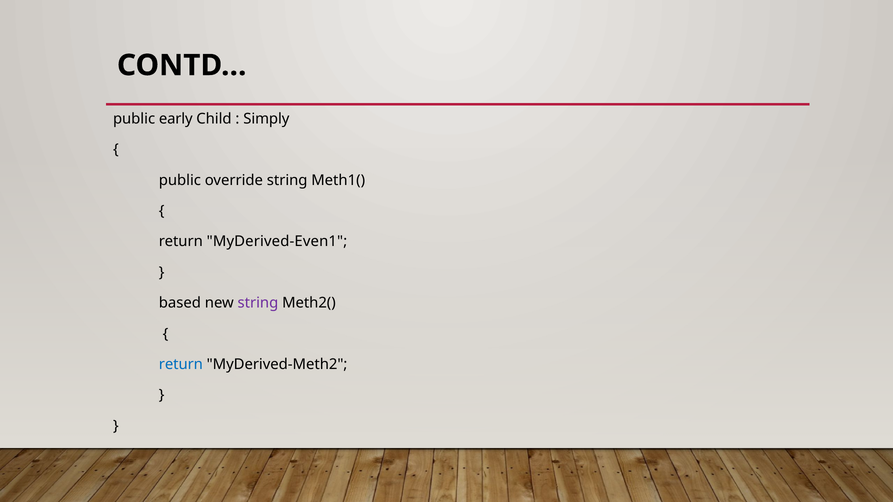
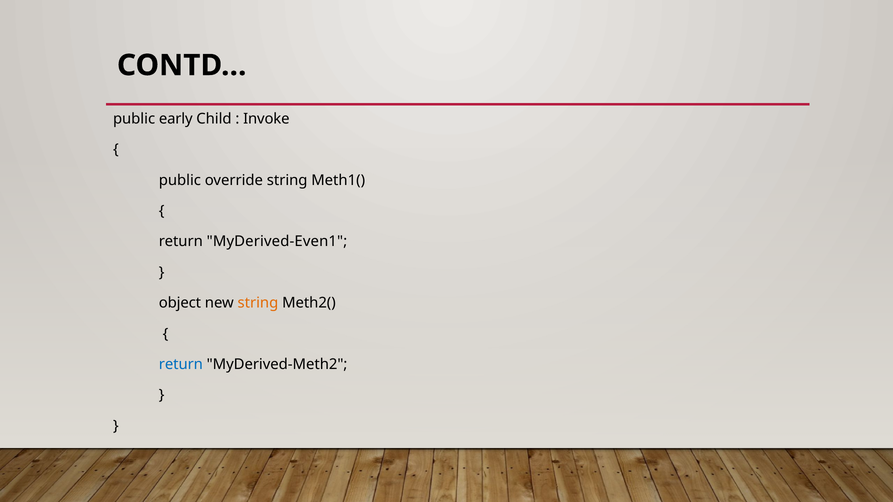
Simply: Simply -> Invoke (266, 119)
based: based -> object (180, 303)
string colour: purple -> orange (258, 303)
